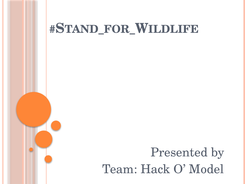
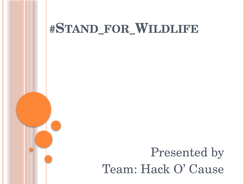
Model: Model -> Cause (207, 169)
